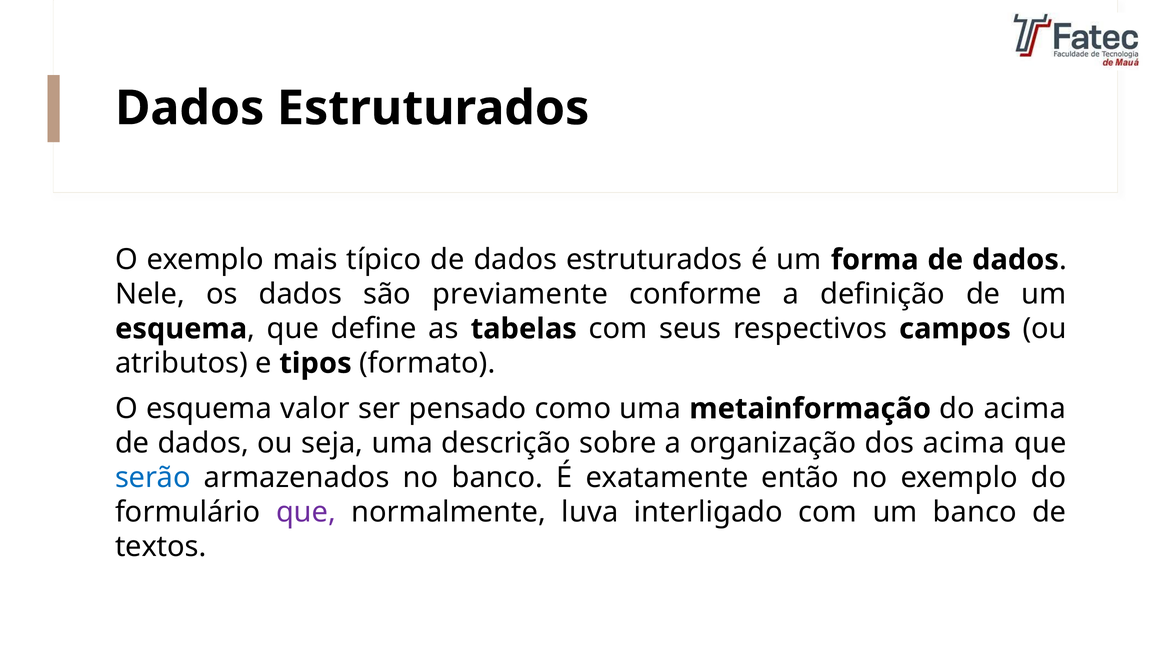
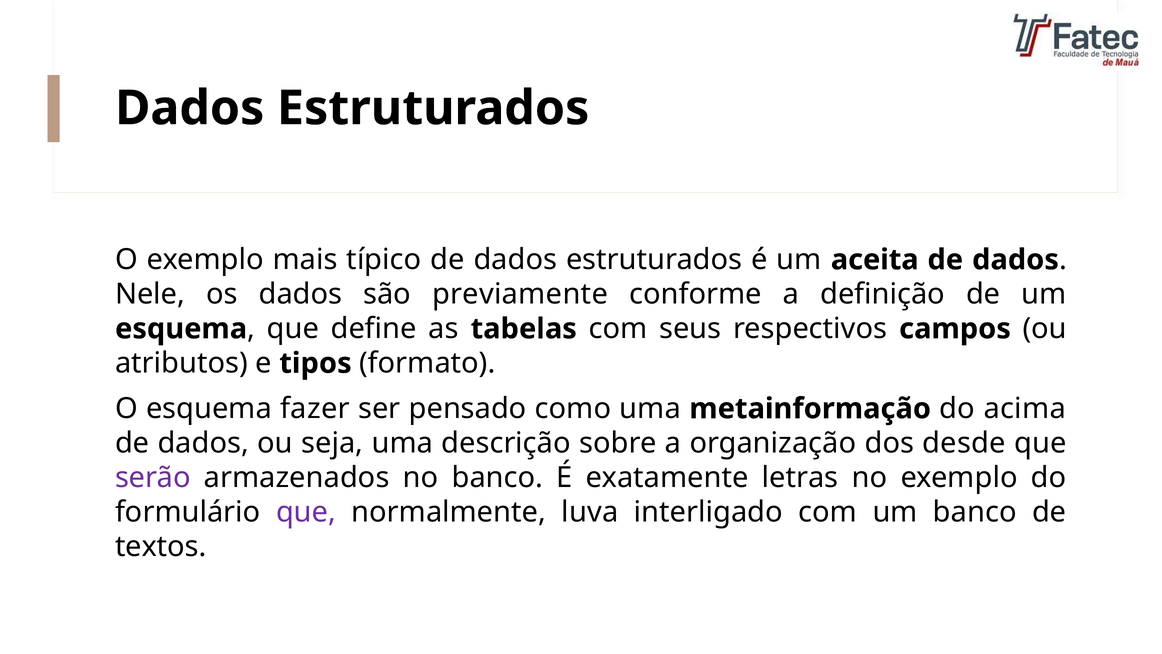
forma: forma -> aceita (875, 260)
valor: valor -> fazer (315, 408)
dos acima: acima -> desde (964, 443)
serão colour: blue -> purple (153, 477)
então: então -> letras (800, 477)
